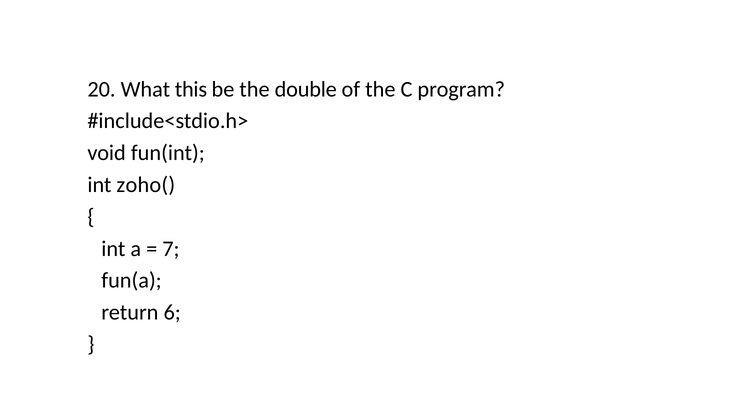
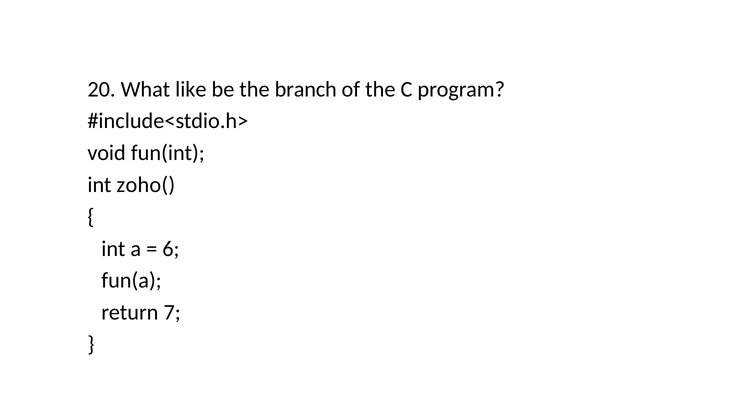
this: this -> like (191, 89)
double: double -> branch (306, 89)
7: 7 -> 6 (171, 248)
6: 6 -> 7 (172, 312)
